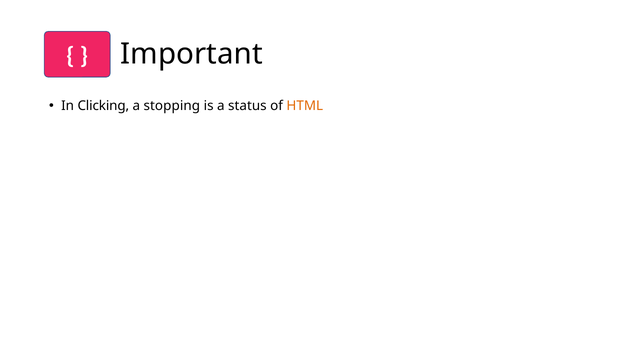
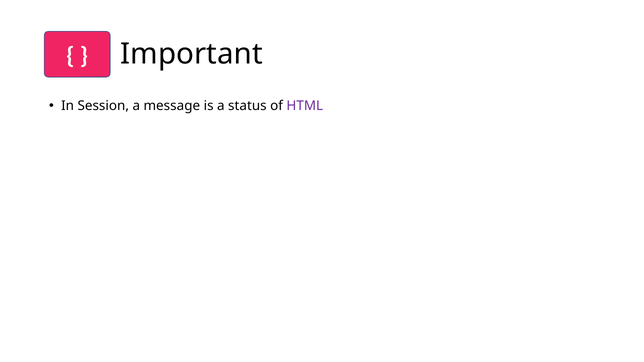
Clicking: Clicking -> Session (103, 106)
stopping: stopping -> message (172, 106)
HTML colour: orange -> purple (305, 106)
